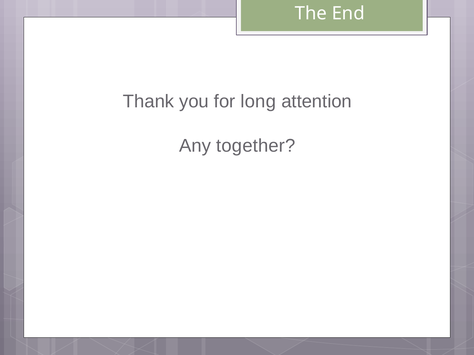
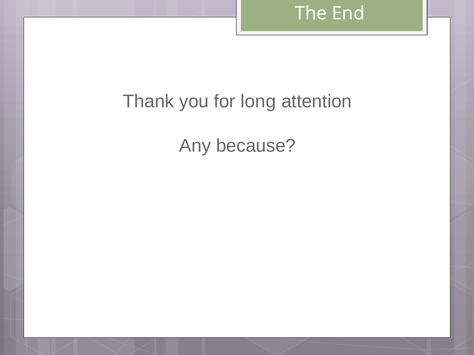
together: together -> because (256, 146)
